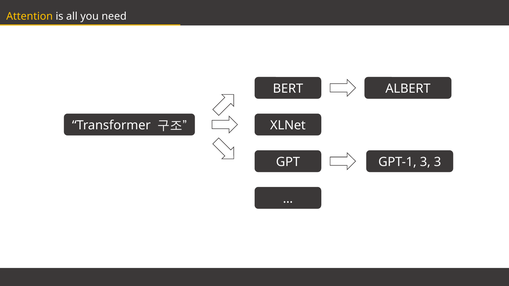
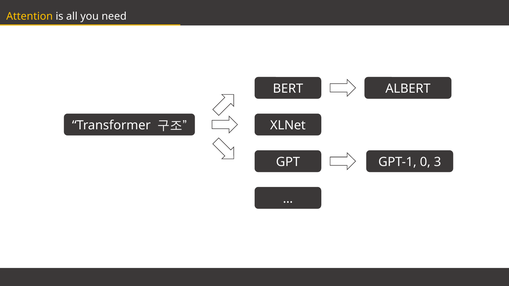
GPT-1 3: 3 -> 0 (425, 162)
